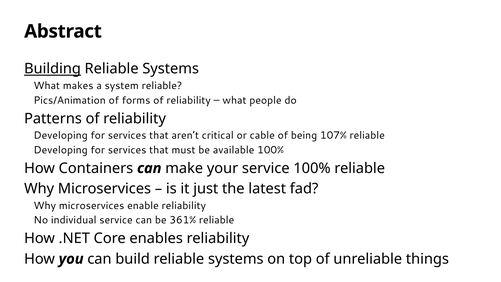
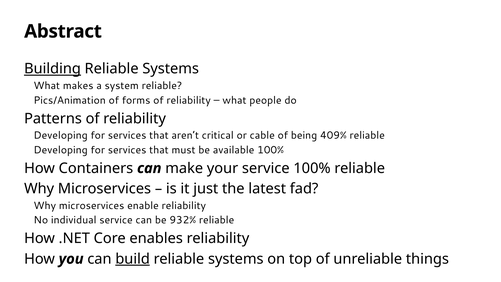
107%: 107% -> 409% (333, 135)
361%: 361% -> 932% (183, 220)
build underline: none -> present (133, 259)
